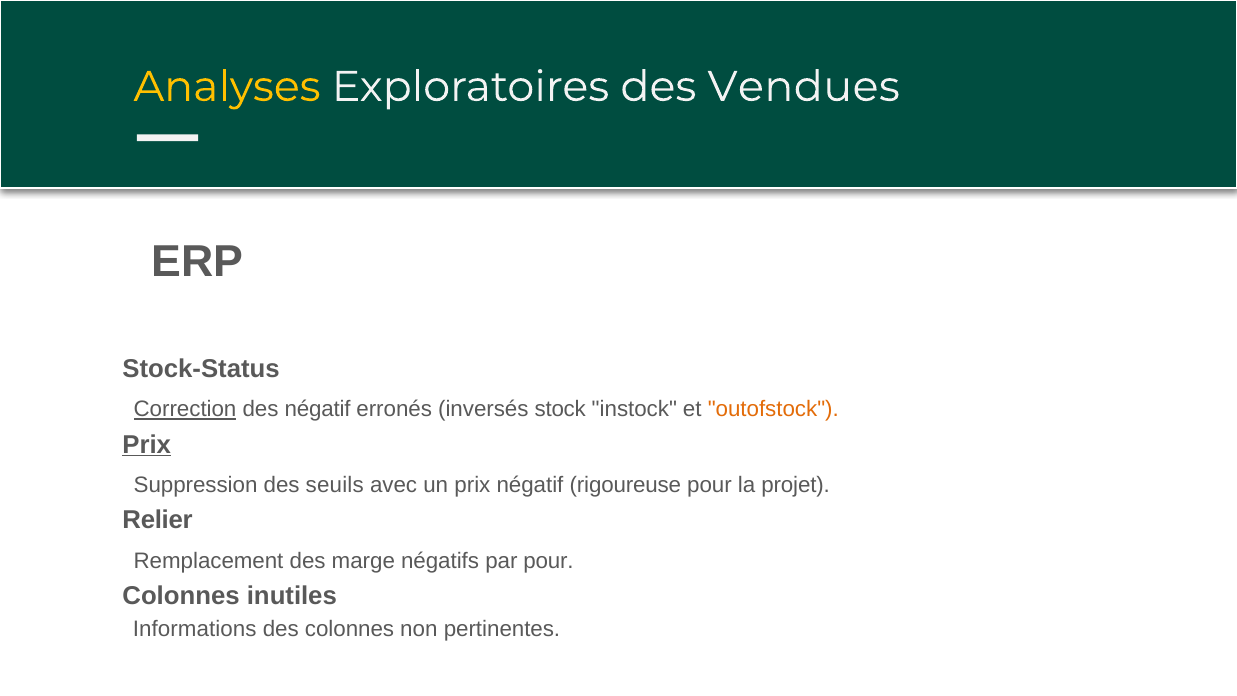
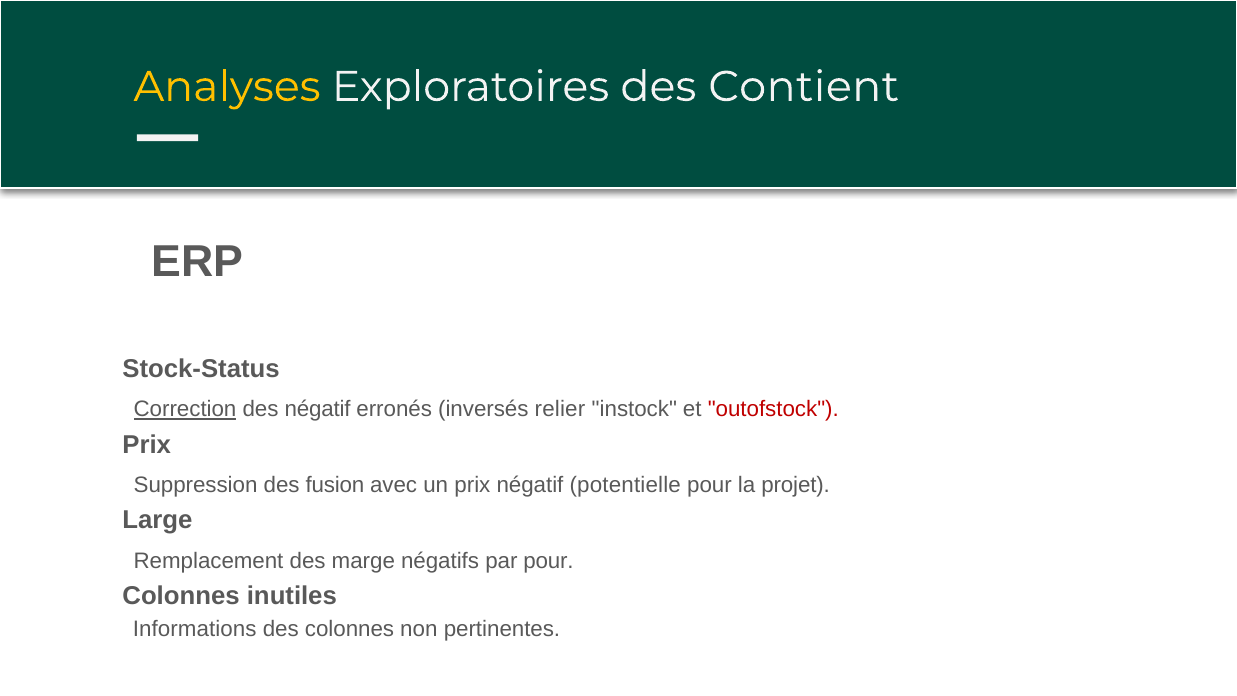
Vendues: Vendues -> Contient (804, 87)
stock: stock -> relier (560, 409)
outofstock colour: orange -> red (773, 409)
Prix underline: present -> none (147, 444)
seuils: seuils -> fusion (335, 485)
rigoureuse: rigoureuse -> potentielle (625, 485)
Relier: Relier -> Large (157, 520)
